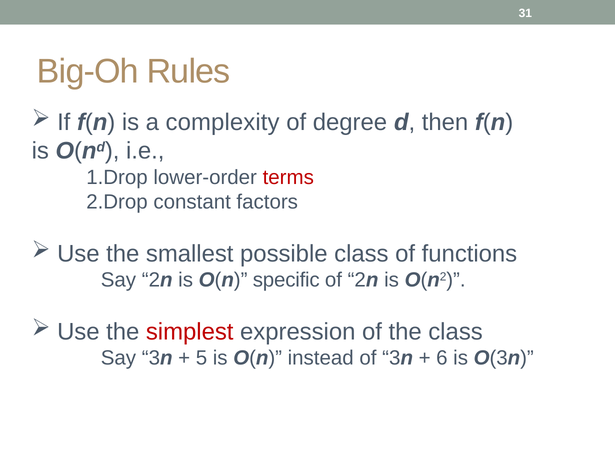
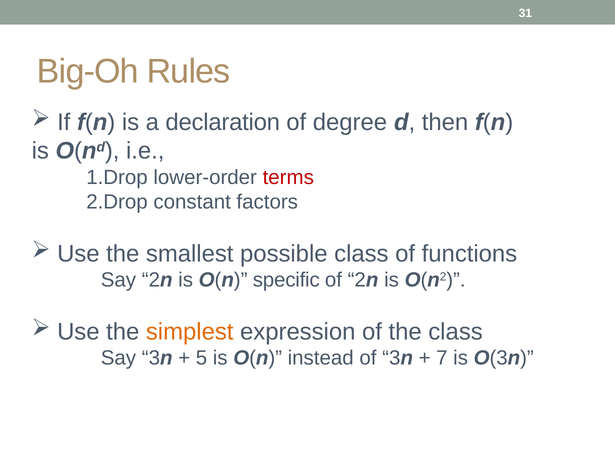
complexity: complexity -> declaration (223, 122)
simplest colour: red -> orange (190, 331)
6: 6 -> 7 (442, 358)
